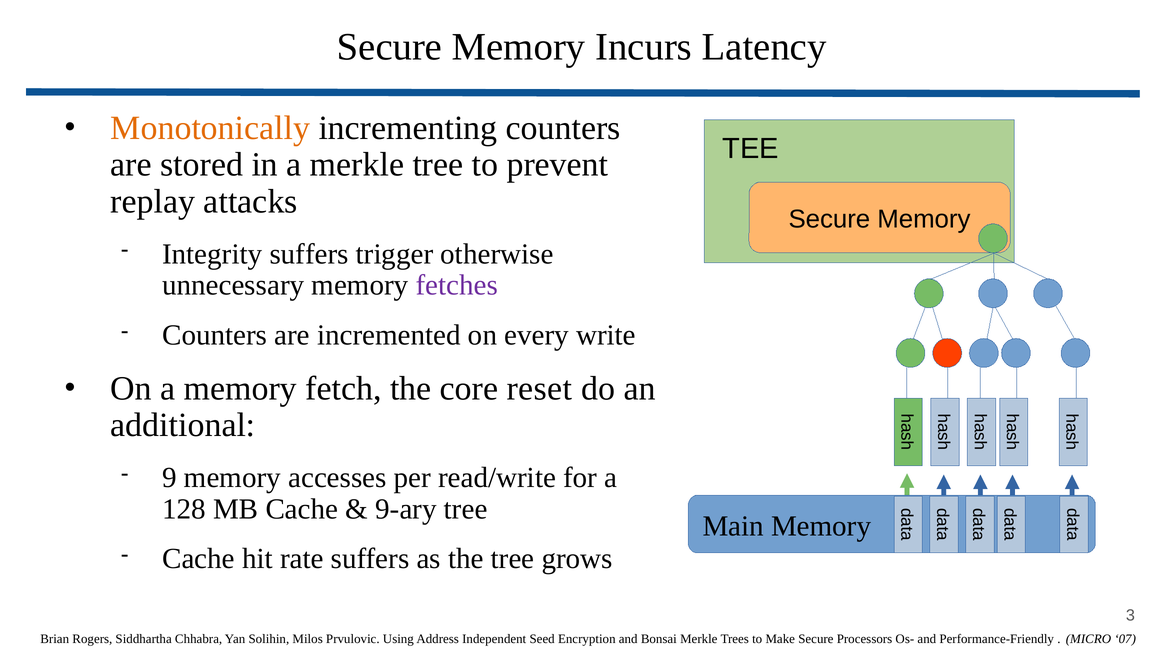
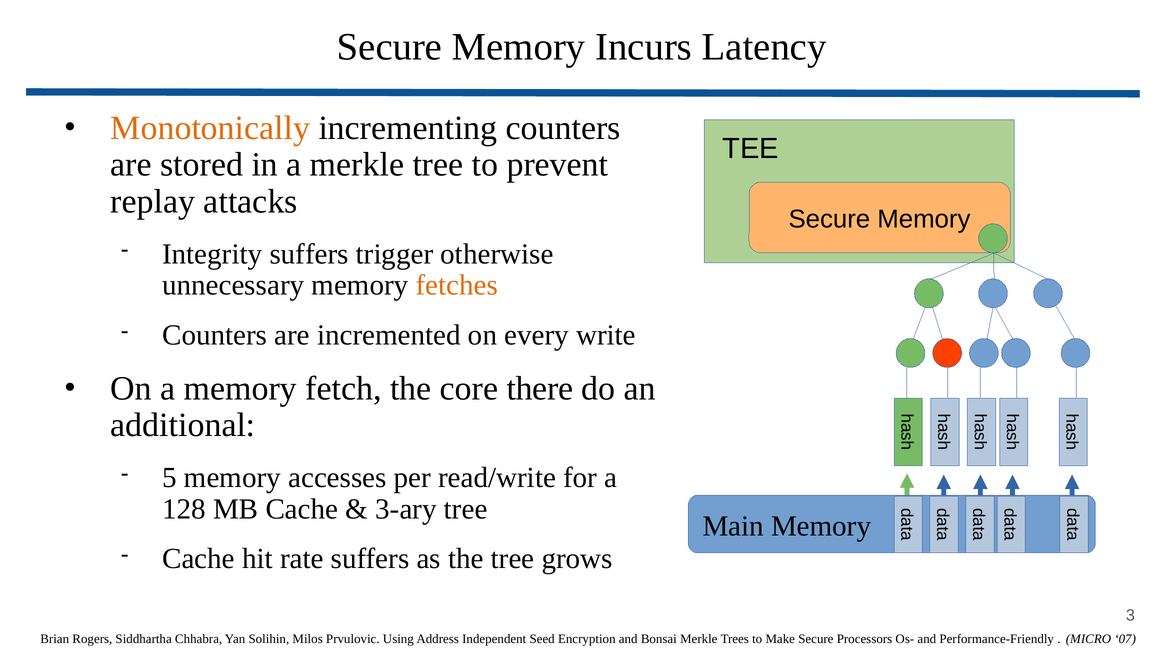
fetches colour: purple -> orange (457, 285)
reset: reset -> there (540, 388)
9: 9 -> 5 (170, 477)
9-ary: 9-ary -> 3-ary (406, 509)
